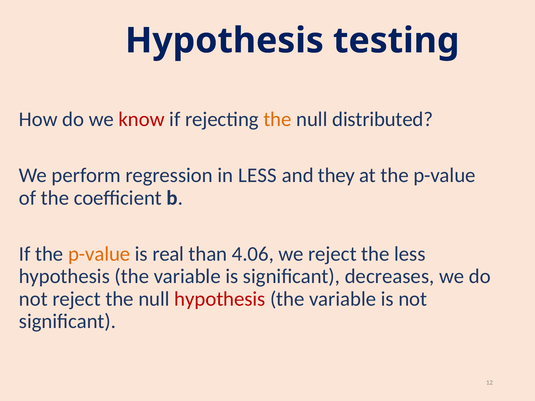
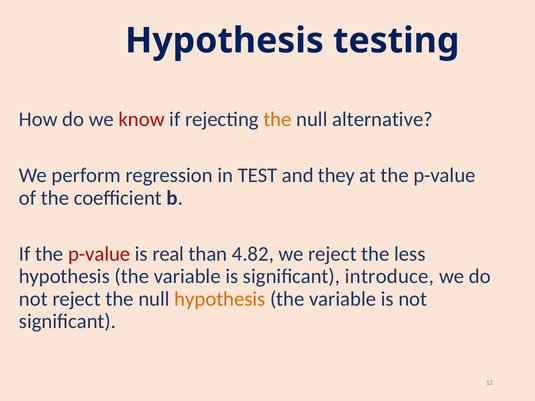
distributed: distributed -> alternative (383, 119)
in LESS: LESS -> TEST (258, 175)
p-value colour: orange -> red (99, 254)
4.06: 4.06 -> 4.82 (253, 254)
decreases: decreases -> introduce (389, 277)
hypothesis colour: red -> orange (220, 299)
